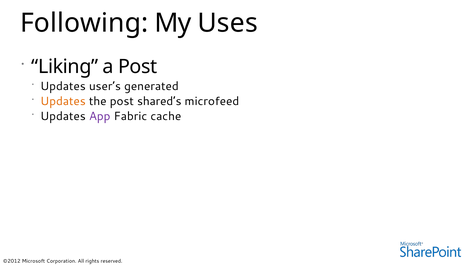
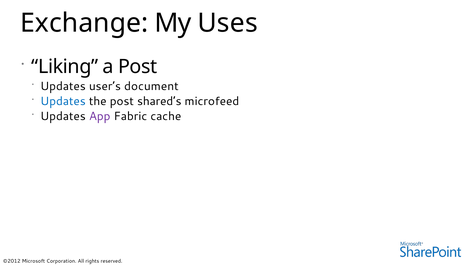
Following: Following -> Exchange (84, 23)
generated: generated -> document (151, 86)
Updates colour: orange -> blue (63, 101)
